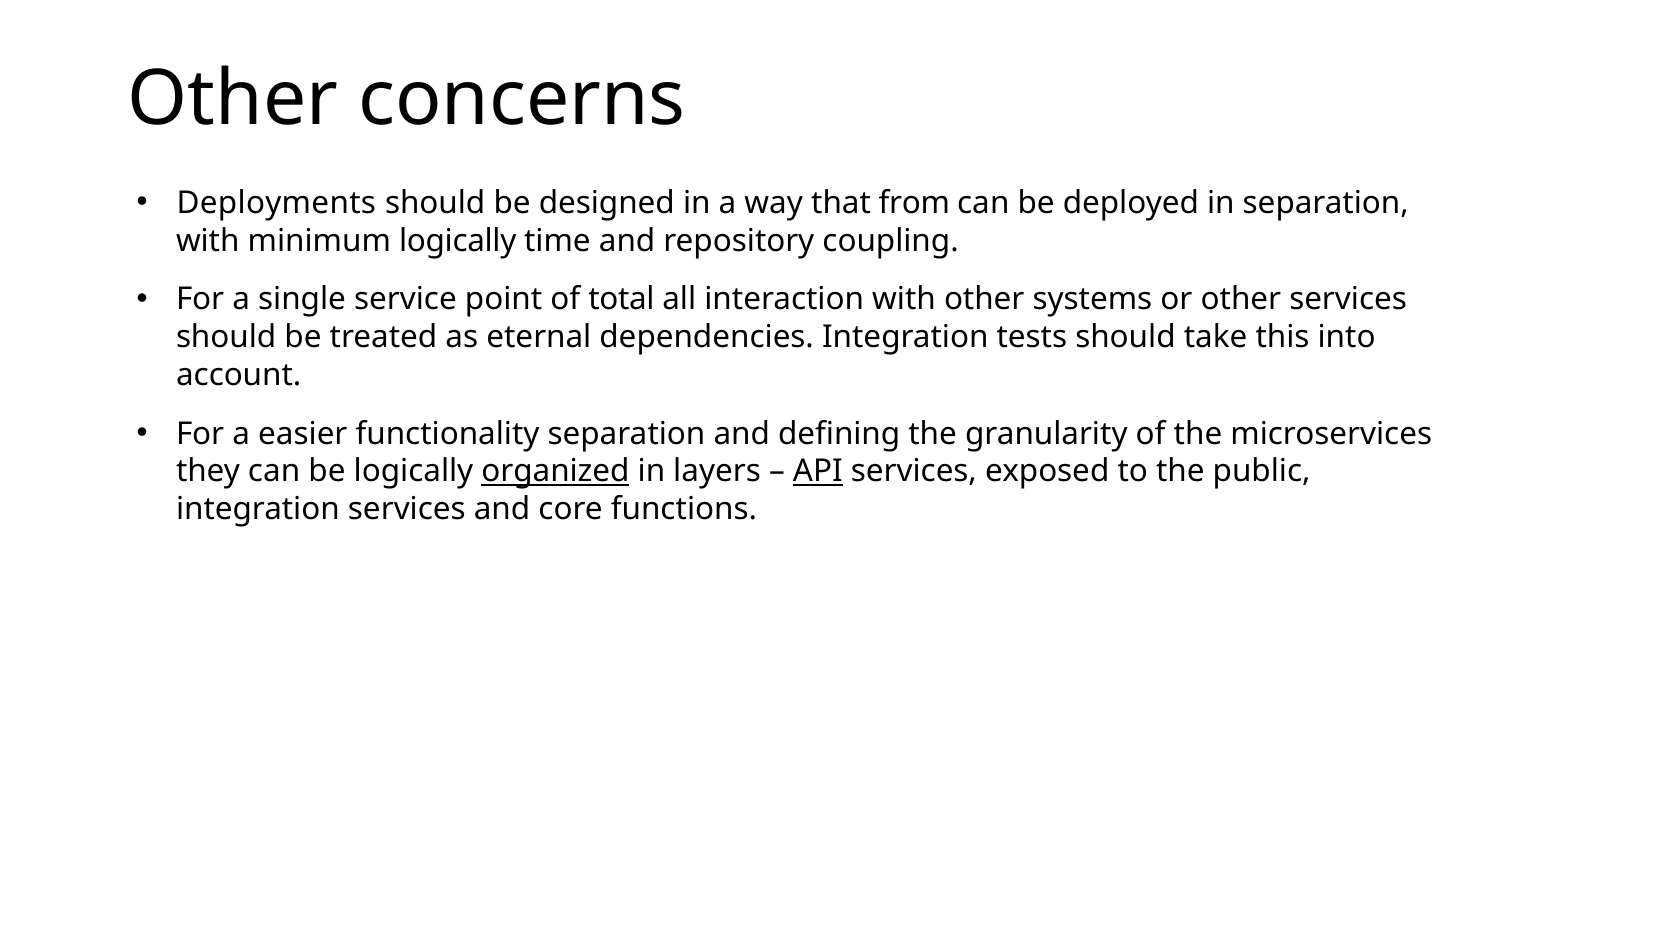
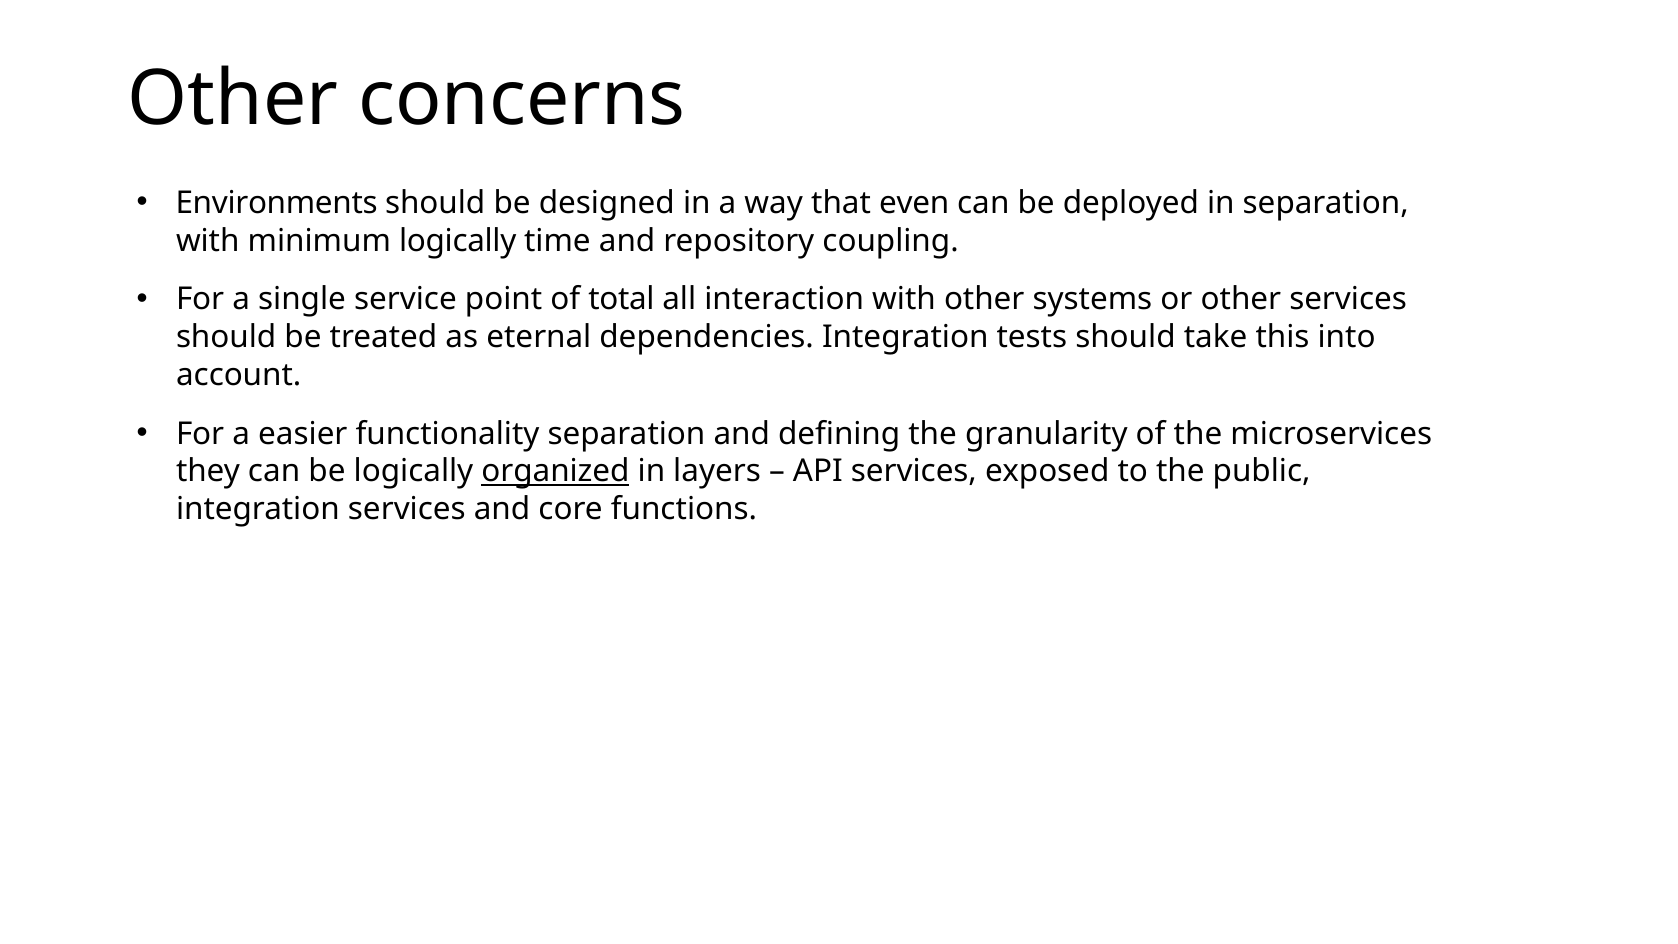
Deployments: Deployments -> Environments (277, 203)
from: from -> even (914, 203)
API underline: present -> none (818, 471)
